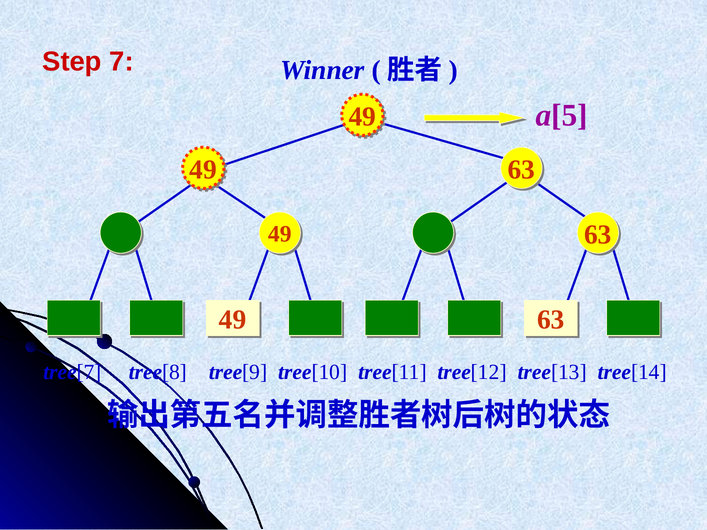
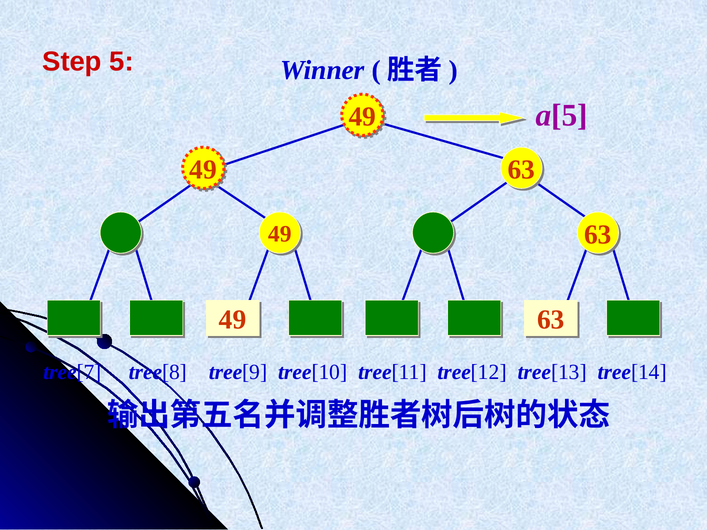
7: 7 -> 5 (122, 62)
